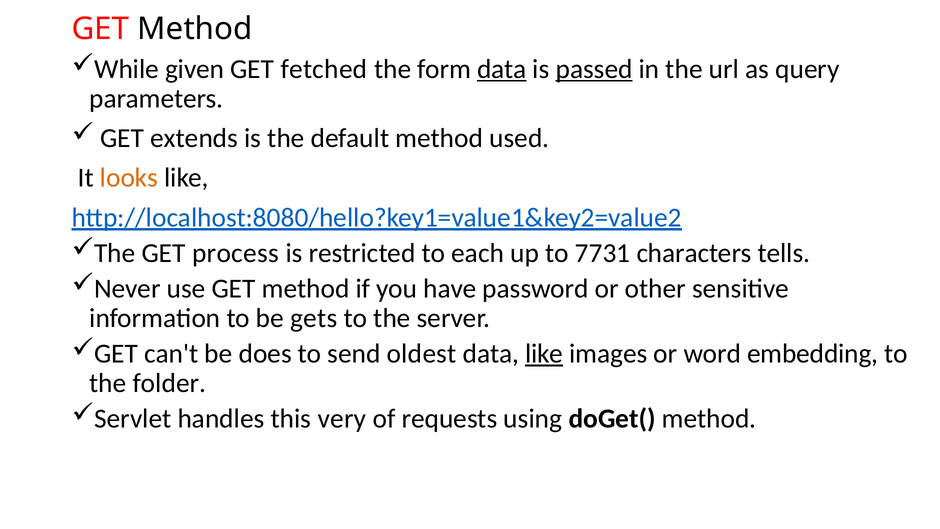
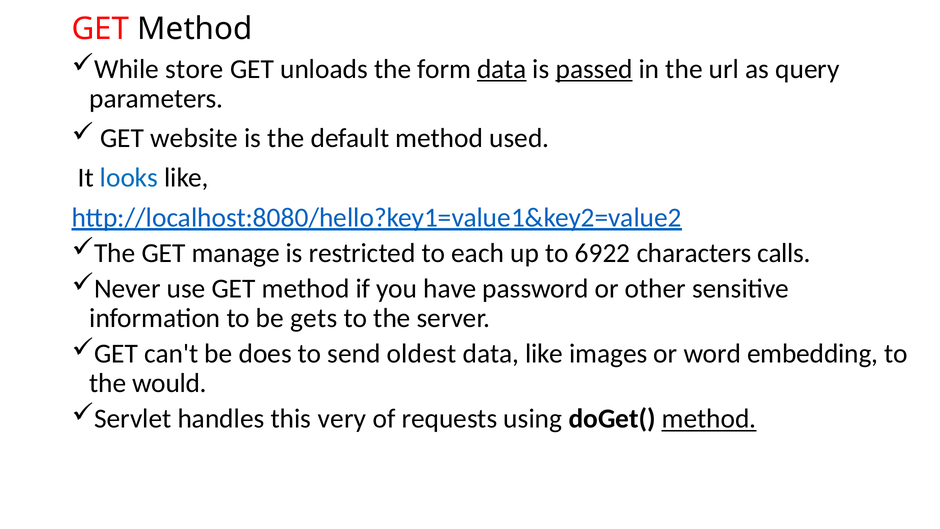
given: given -> store (194, 69)
fetched: fetched -> unloads (324, 69)
extends: extends -> website (194, 138)
looks colour: orange -> blue (129, 178)
process: process -> manage (236, 253)
7731: 7731 -> 6922 (603, 253)
tells: tells -> calls (784, 253)
like underline: present -> none (544, 354)
folder: folder -> would (170, 383)
method underline: none -> present (709, 419)
